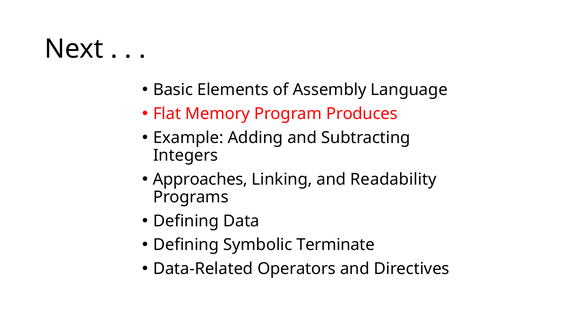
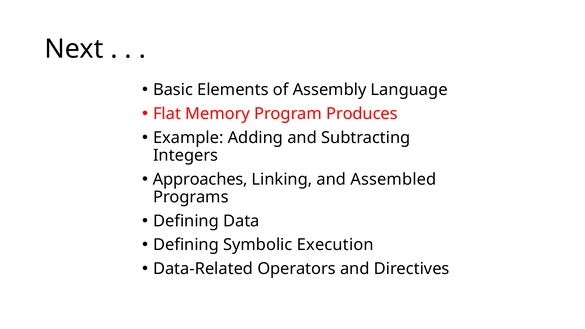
Readability: Readability -> Assembled (393, 179)
Terminate: Terminate -> Execution (335, 245)
